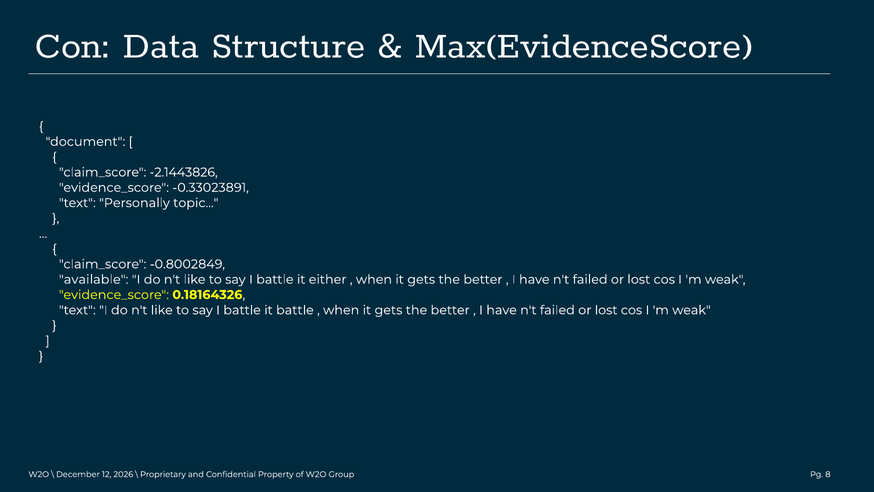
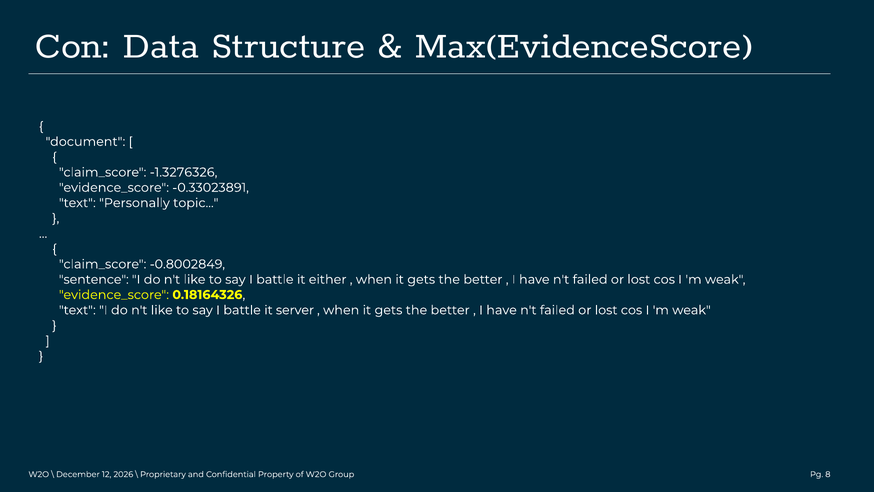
-2.1443826: -2.1443826 -> -1.3276326 (184, 172)
available: available -> sentence (94, 279)
it battle: battle -> server (295, 310)
